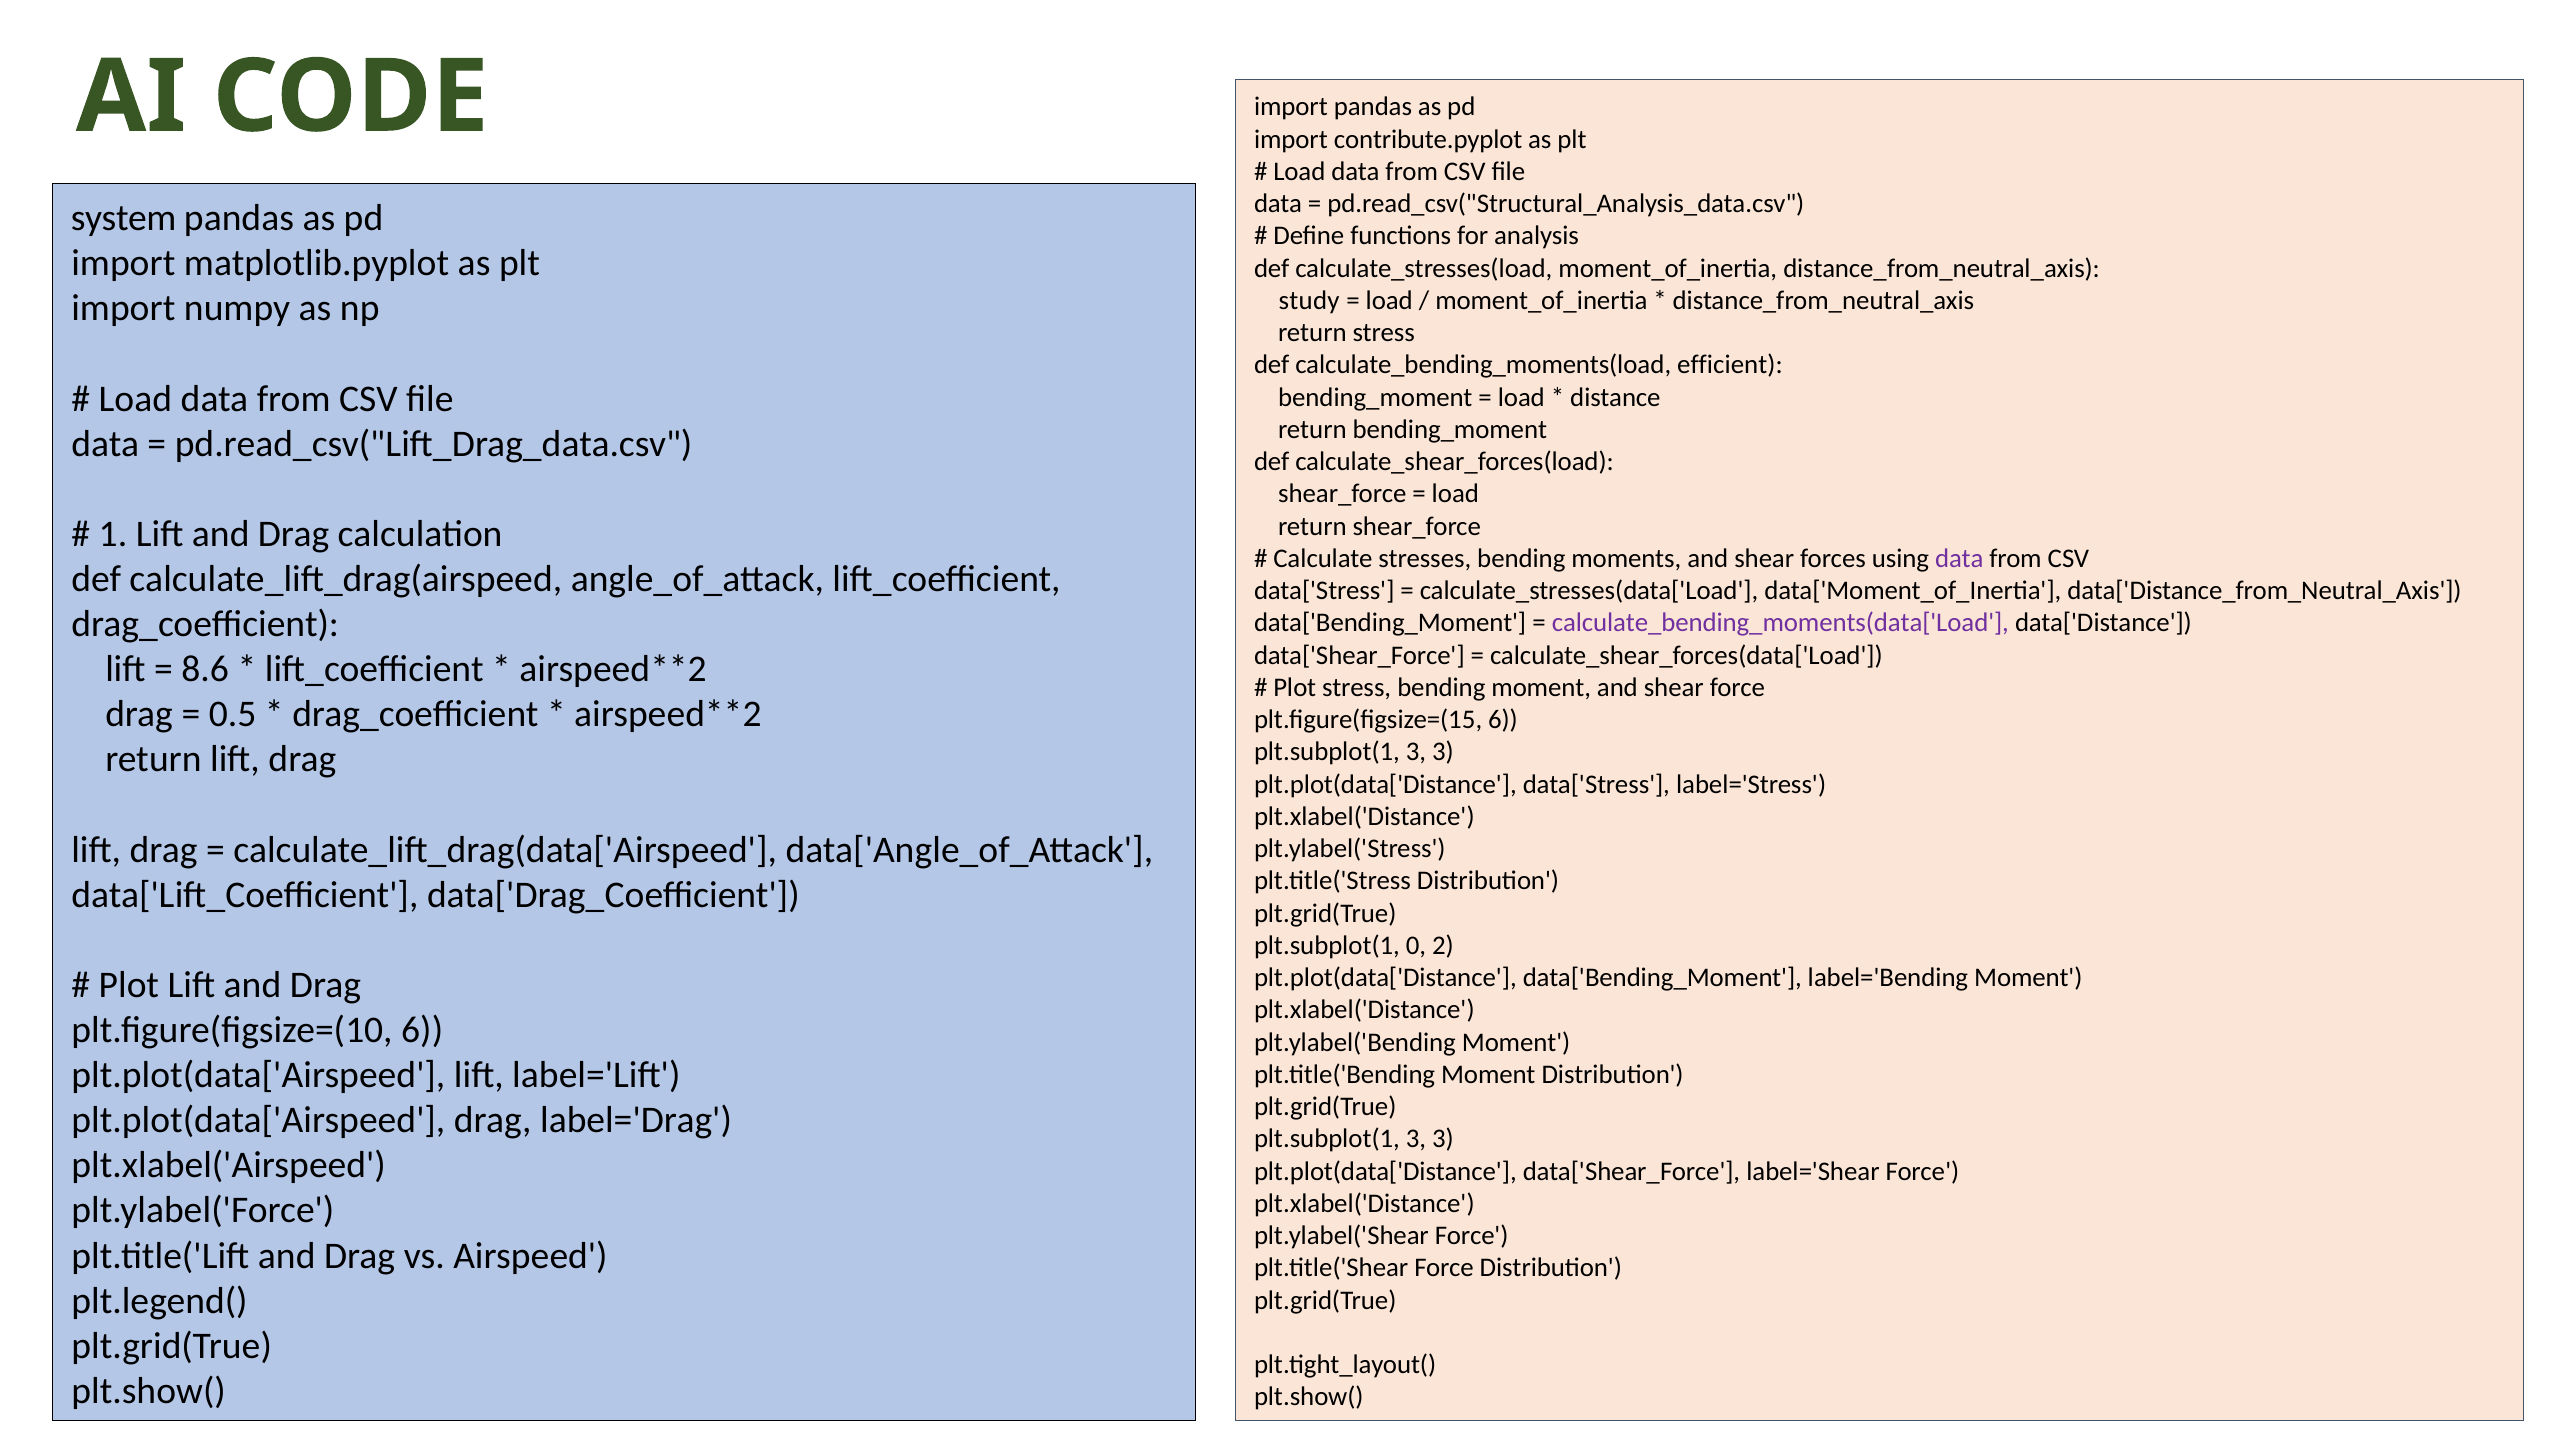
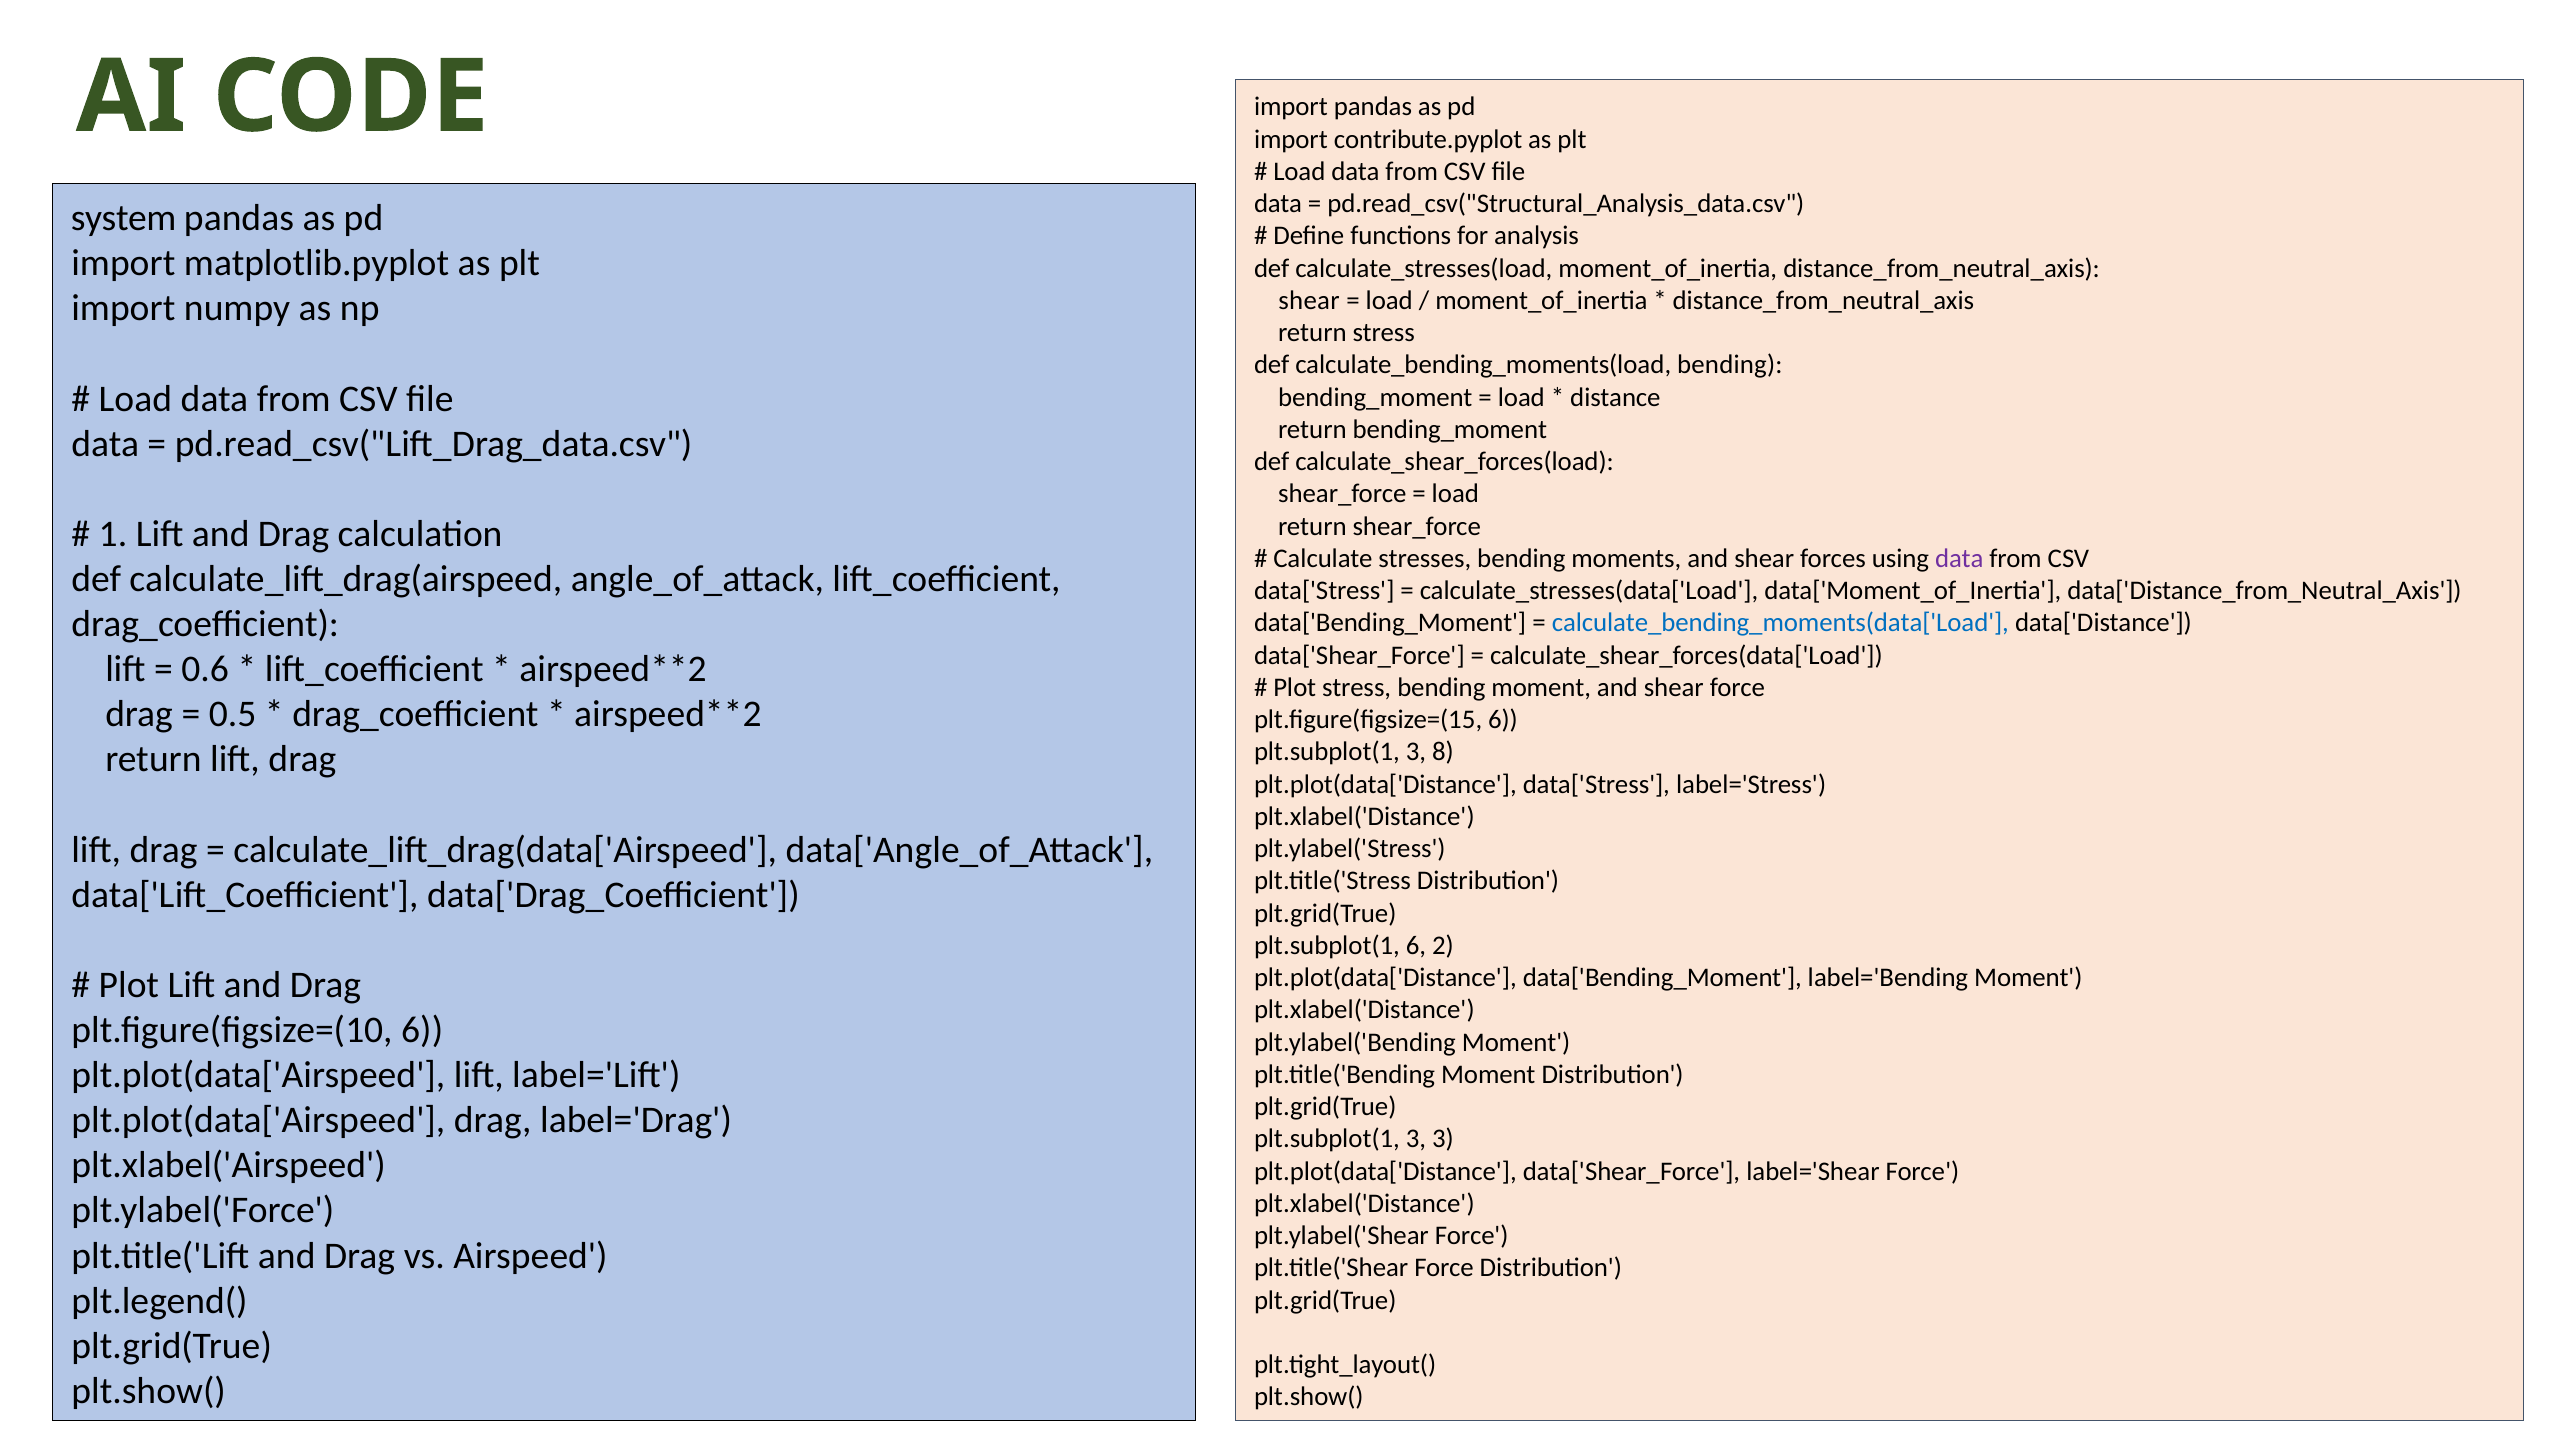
study: study -> shear (1309, 300)
calculate_bending_moments(load efficient: efficient -> bending (1730, 365)
calculate_bending_moments(data['Load colour: purple -> blue (1780, 623)
8.6: 8.6 -> 0.6 (205, 669)
3: 3 -> 8 (1443, 752)
plt.subplot(1 0: 0 -> 6 (1416, 945)
